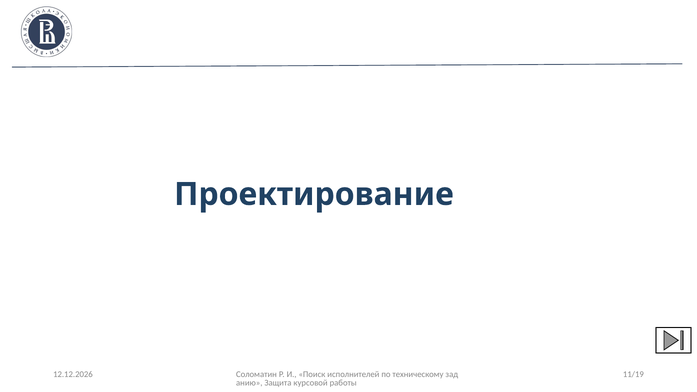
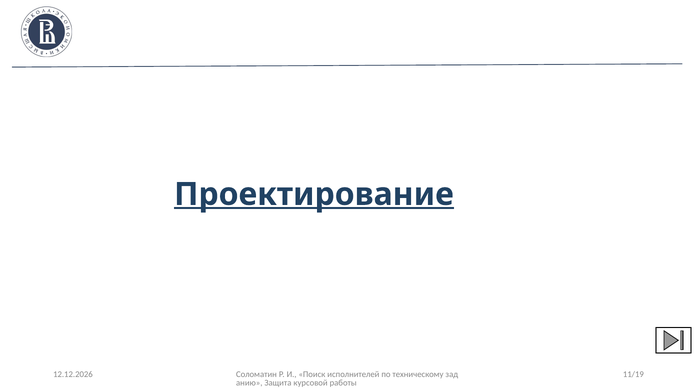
Проектирование underline: none -> present (314, 194)
